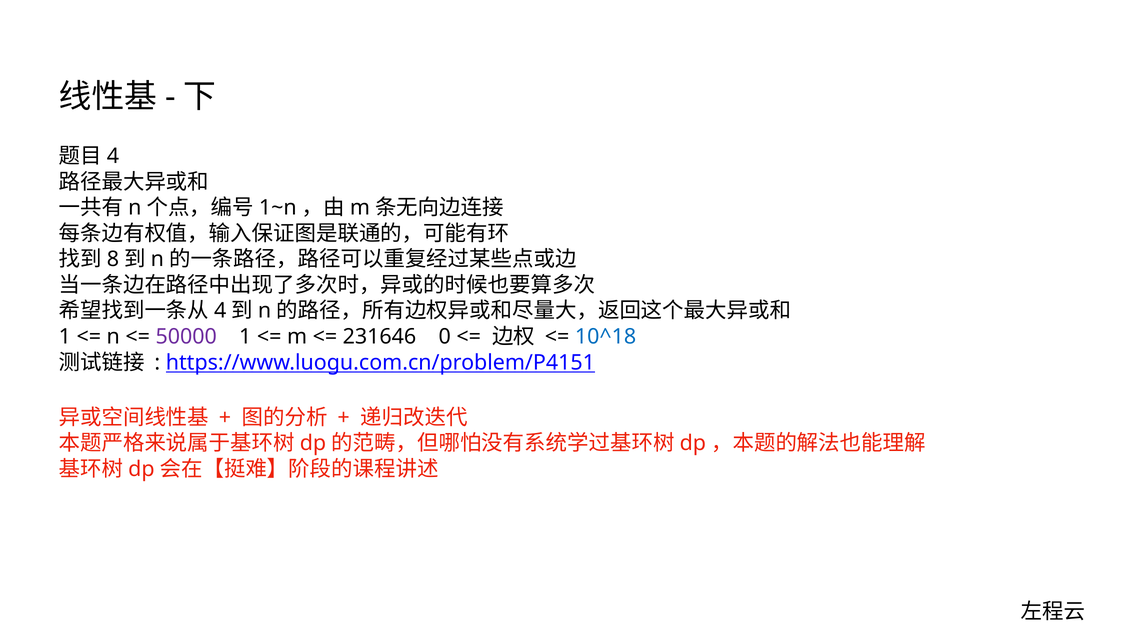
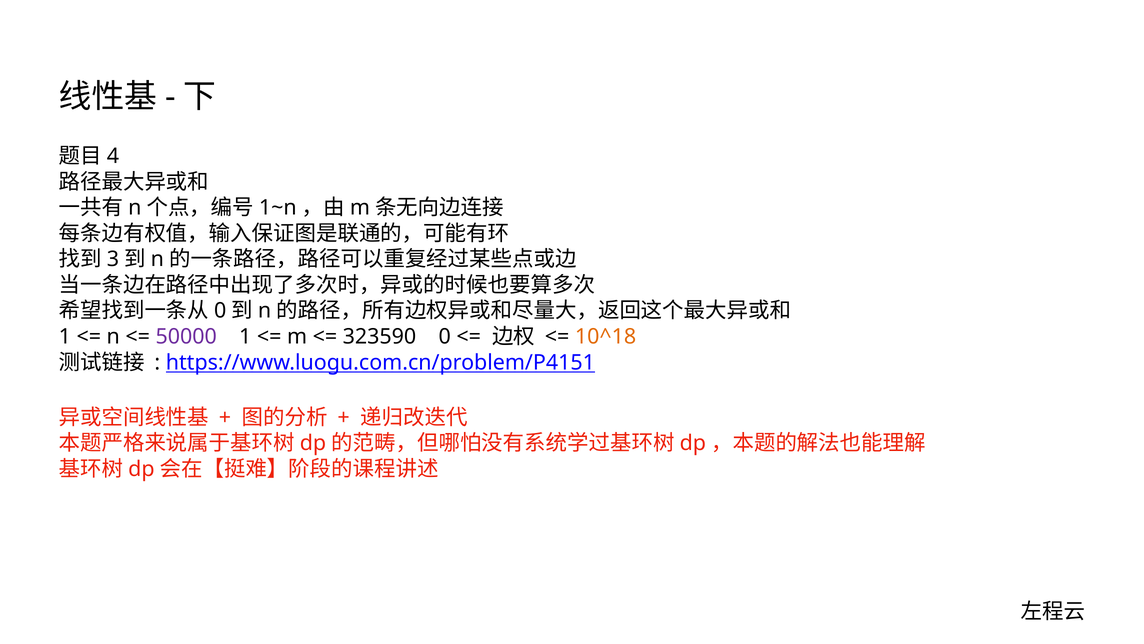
8: 8 -> 3 (113, 259)
4: 4 -> 0 (220, 311)
231646: 231646 -> 323590 (379, 336)
10^18 colour: blue -> orange (606, 336)
